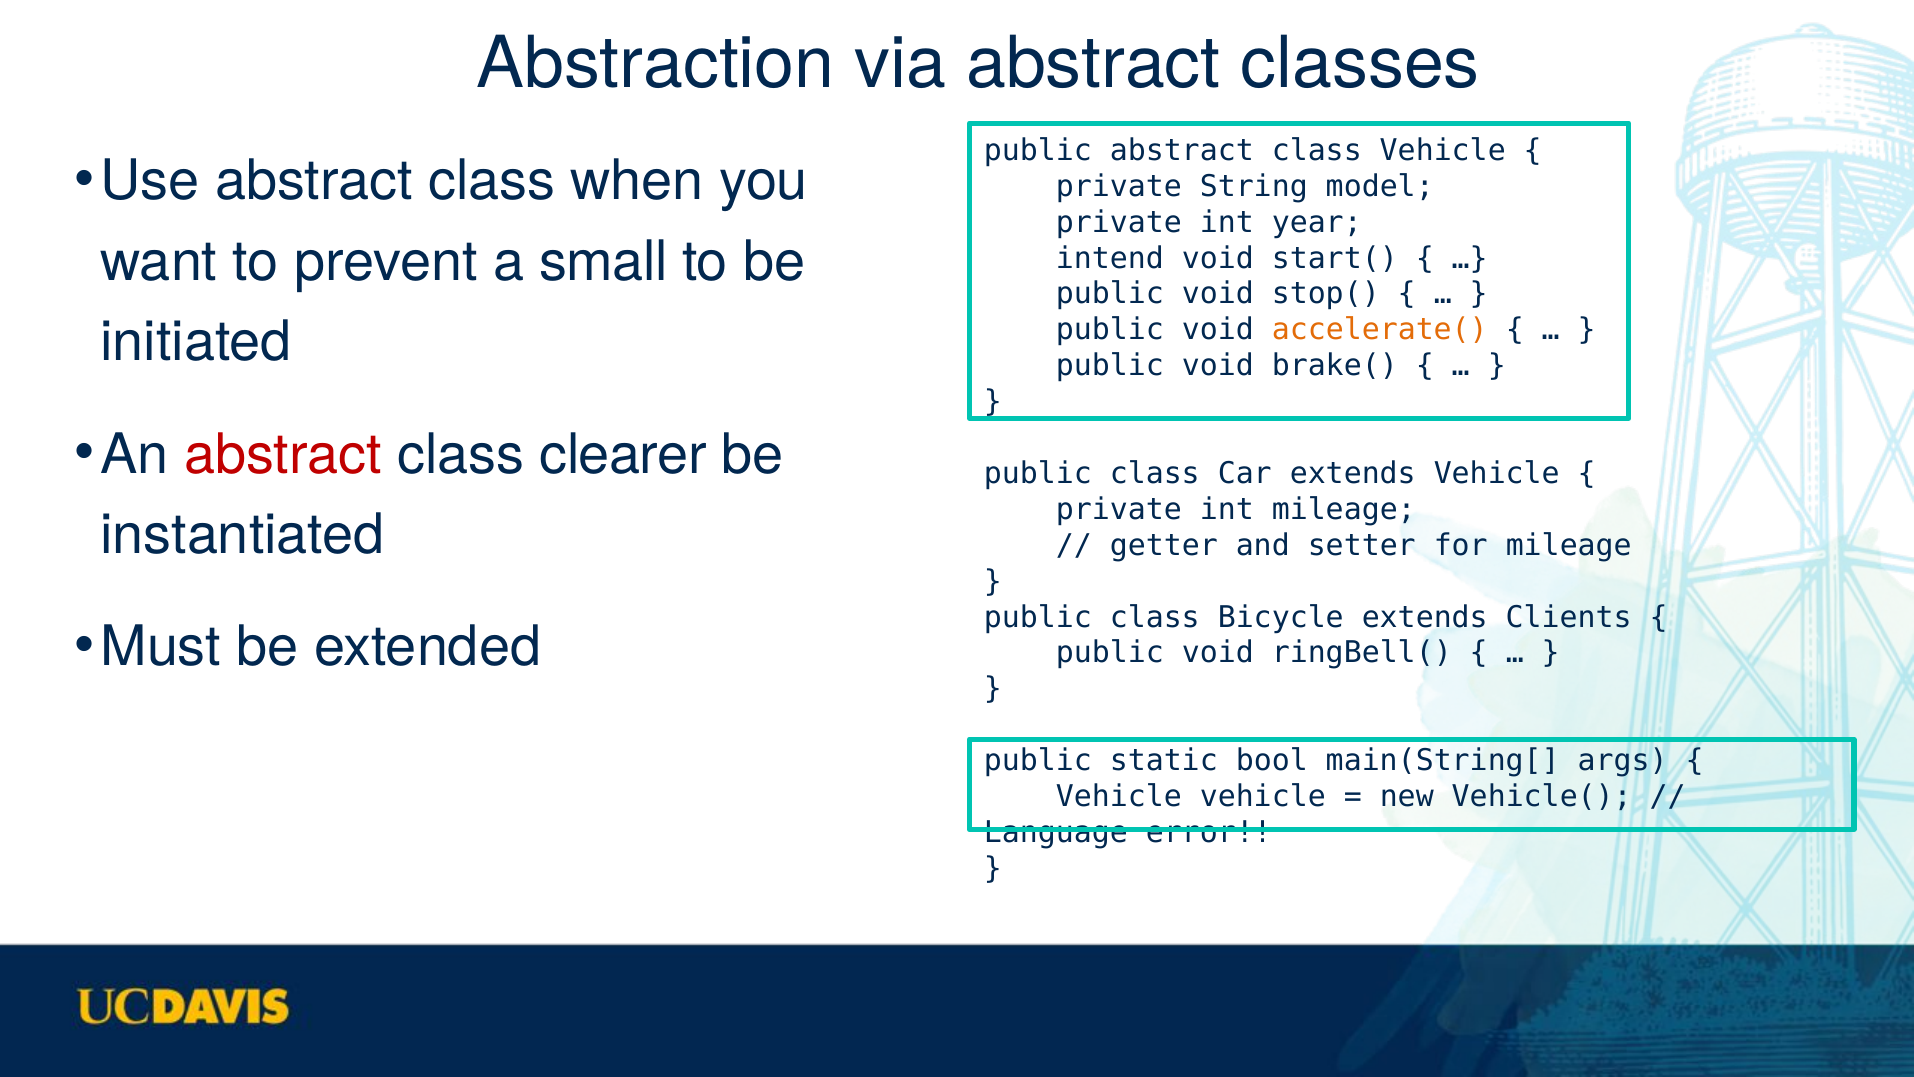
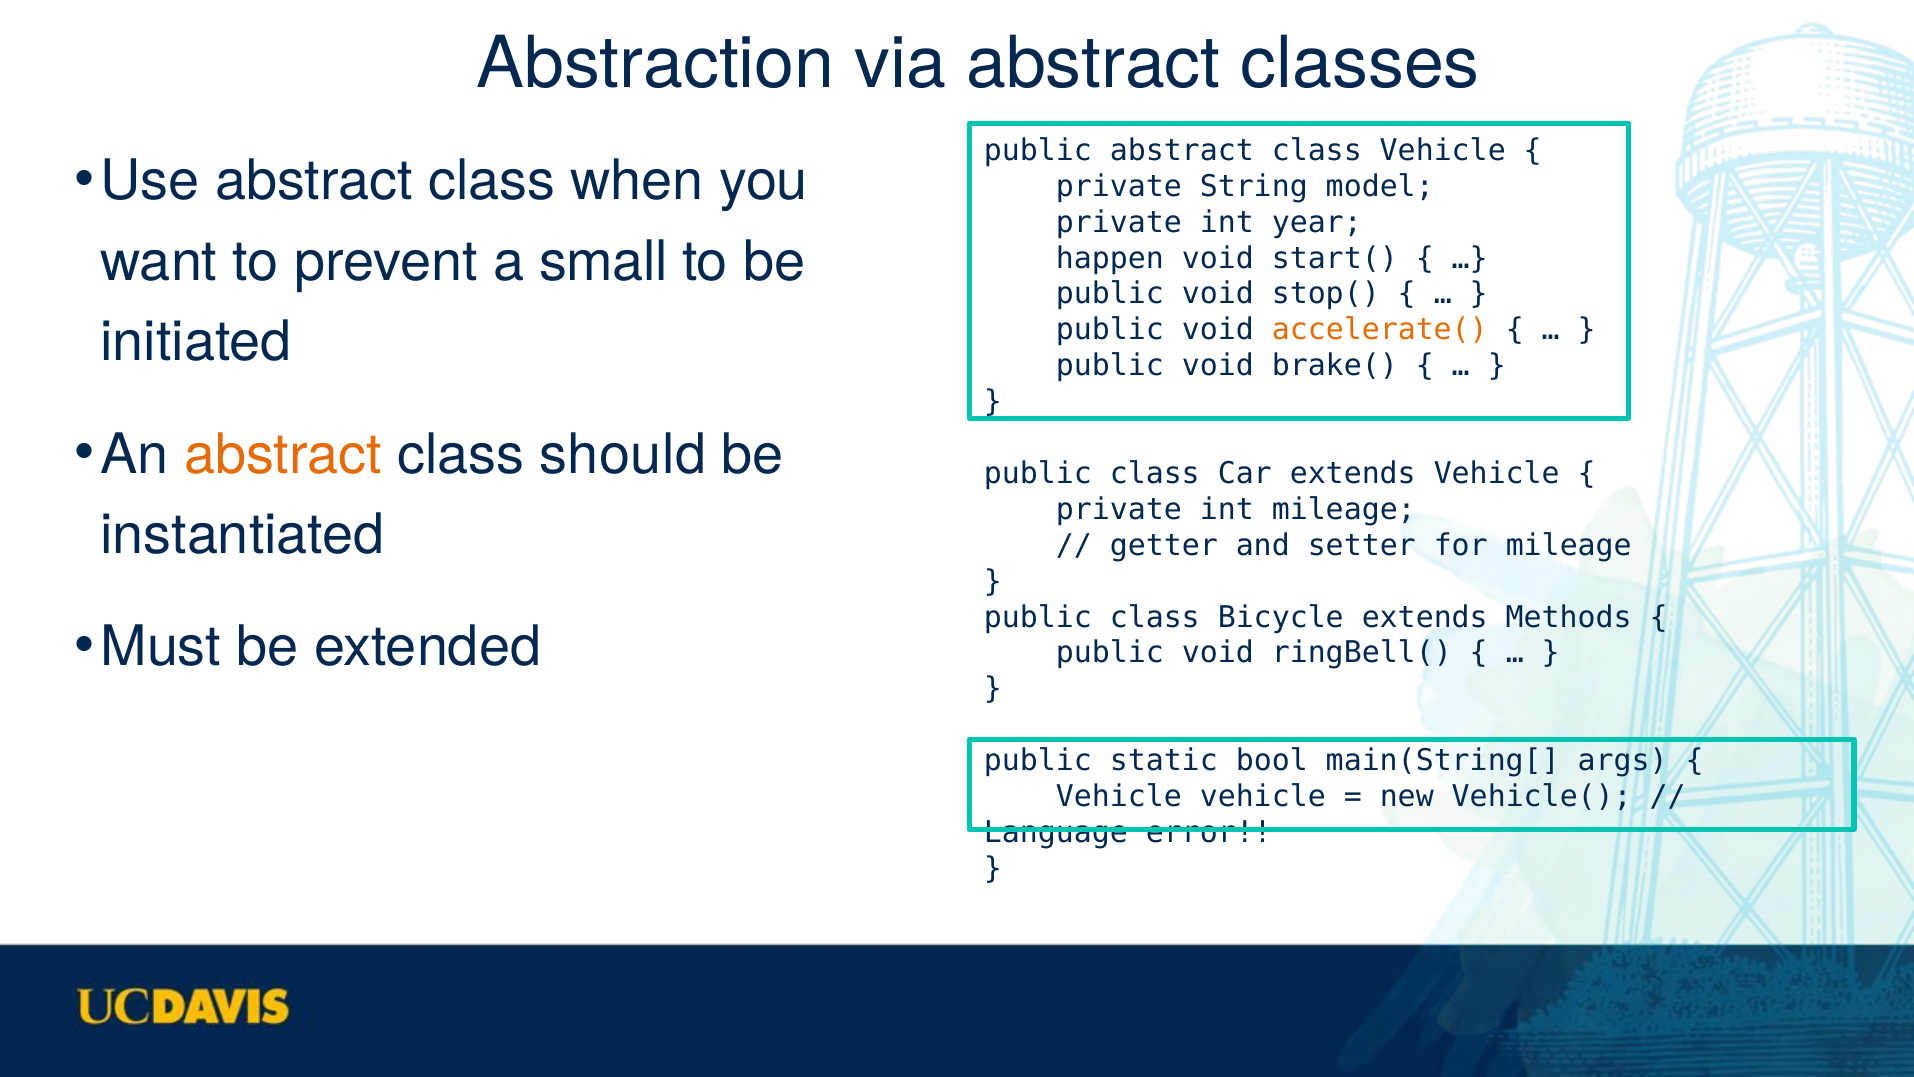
intend: intend -> happen (1110, 258)
abstract colour: red -> orange (283, 454)
clearer: clearer -> should (623, 454)
Clients: Clients -> Methods (1569, 617)
